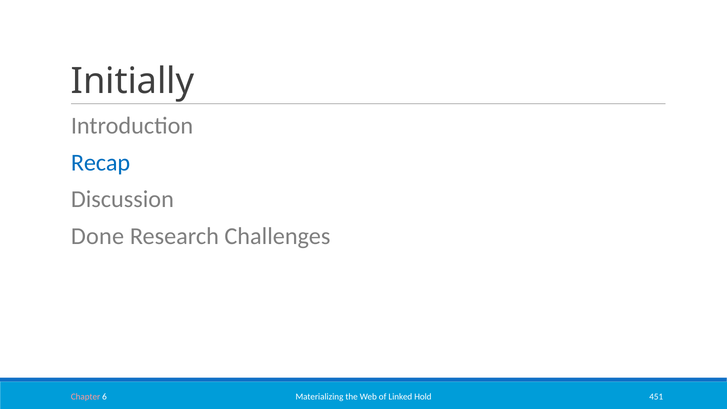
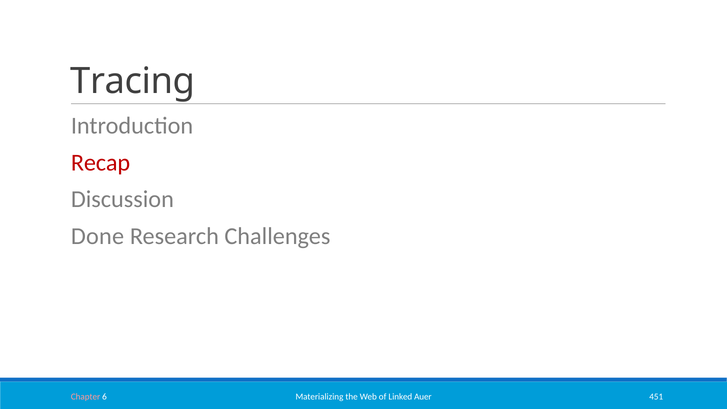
Initially: Initially -> Tracing (133, 81)
Recap colour: blue -> red (100, 163)
Hold: Hold -> Auer (423, 397)
